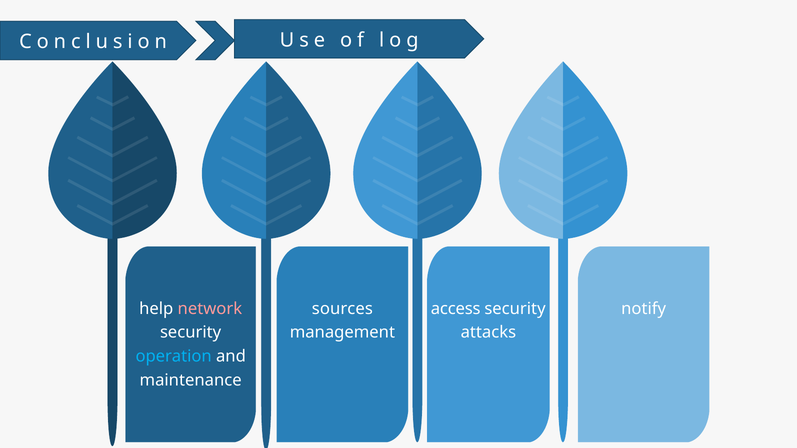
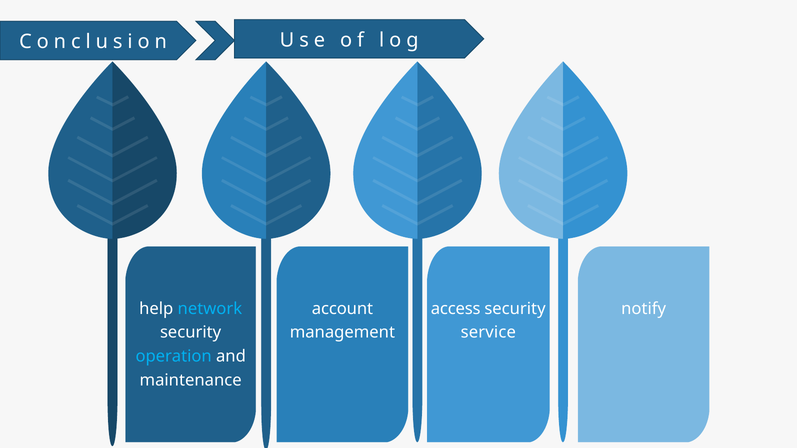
network colour: pink -> light blue (210, 309)
sources: sources -> account (342, 309)
attacks: attacks -> service (488, 333)
